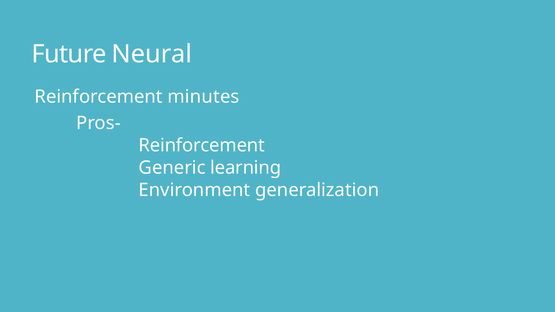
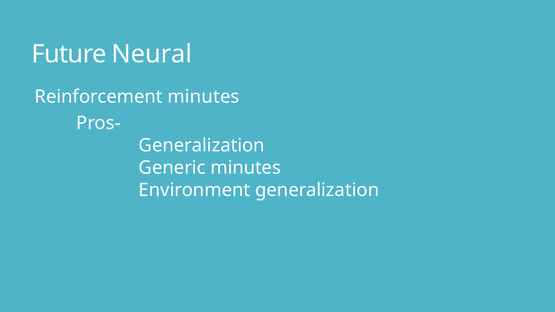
Reinforcement: Reinforcement -> Generalization (202, 145)
Generic learning: learning -> minutes (246, 168)
